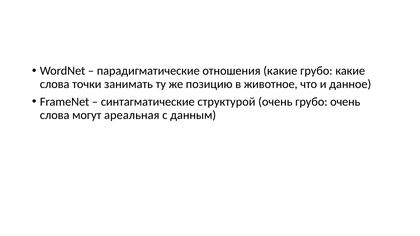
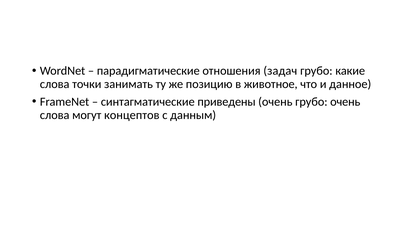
отношения какие: какие -> задач (280, 71)
структурой: структурой -> приведены (227, 102)
ареальная: ареальная -> концептов (132, 115)
